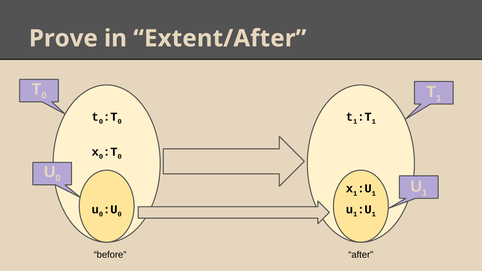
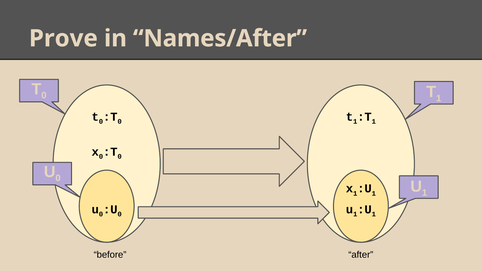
Extent/After: Extent/After -> Names/After (220, 38)
